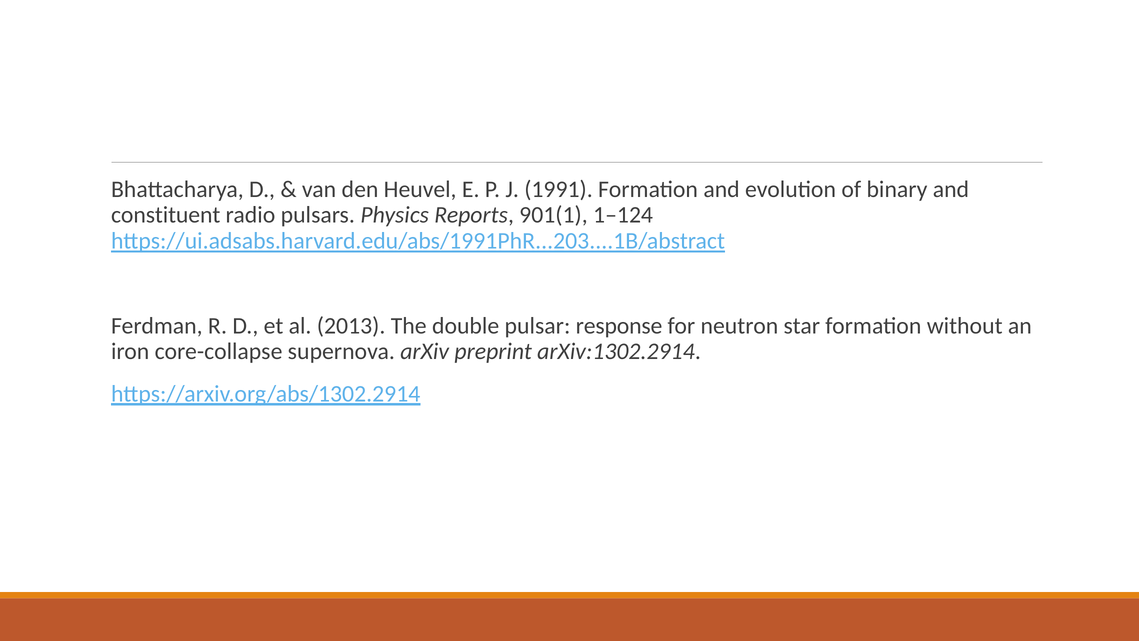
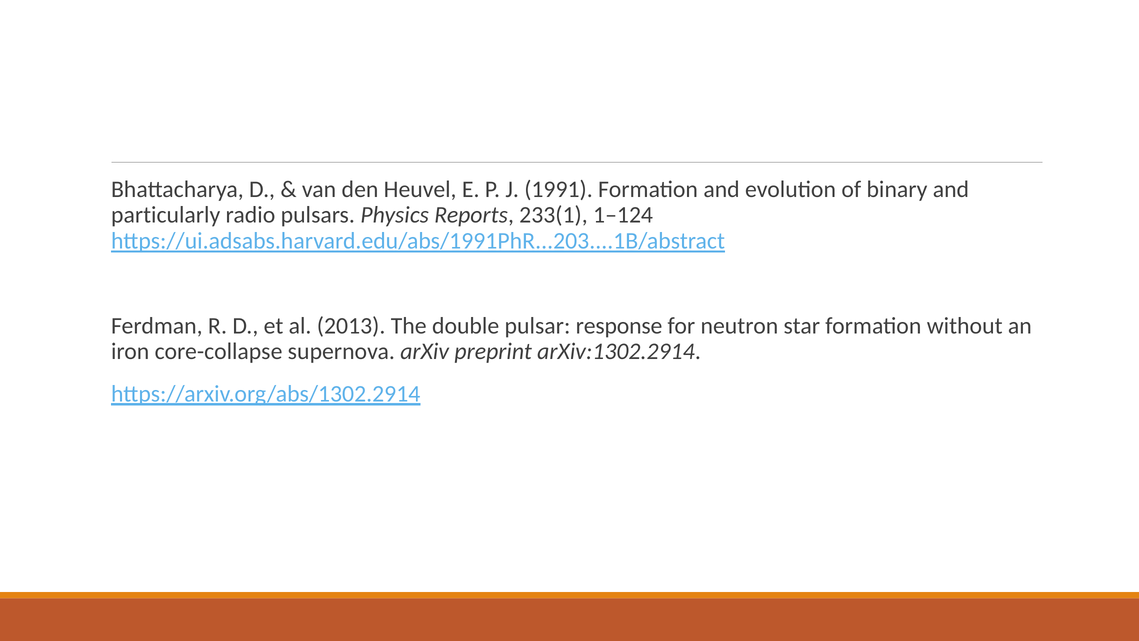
constituent: constituent -> particularly (166, 215)
901(1: 901(1 -> 233(1 (553, 215)
